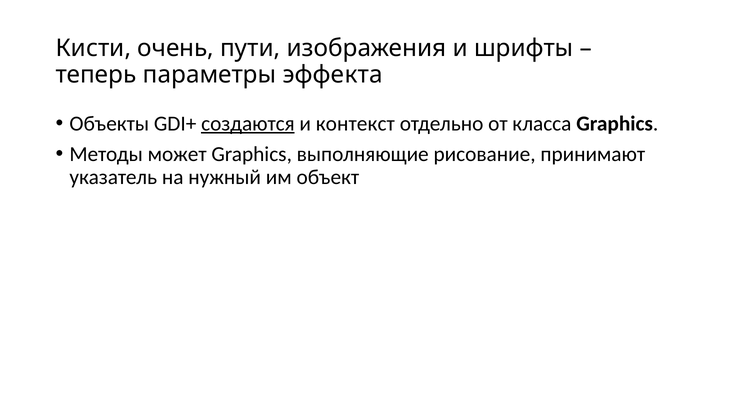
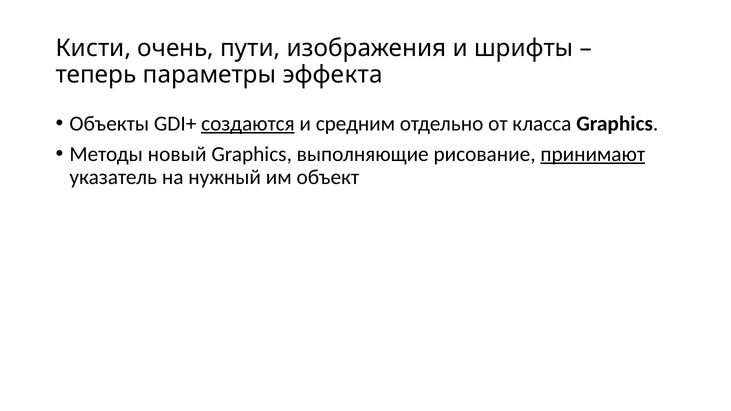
контекст: контекст -> средним (355, 124)
может: может -> новый (177, 154)
принимают underline: none -> present (593, 154)
